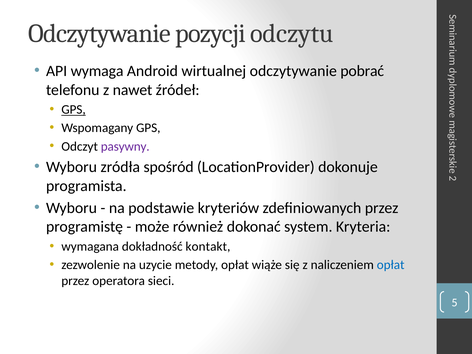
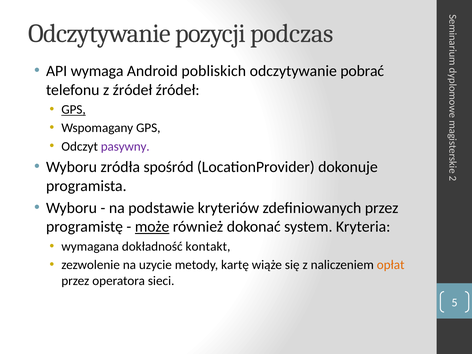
odczytu: odczytu -> podczas (292, 34)
wirtualnej: wirtualnej -> pobliskich (214, 71)
z nawet: nawet -> źródeł (132, 90)
może underline: none -> present (152, 227)
metody opłat: opłat -> kartę (235, 265)
opłat colour: blue -> orange (391, 265)
